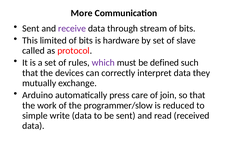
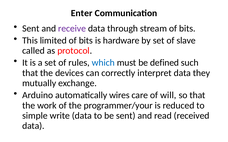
More: More -> Enter (82, 13)
which colour: purple -> blue (103, 63)
press: press -> wires (119, 96)
join: join -> will (168, 96)
programmer/slow: programmer/slow -> programmer/your (118, 106)
